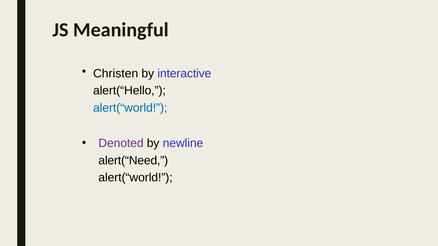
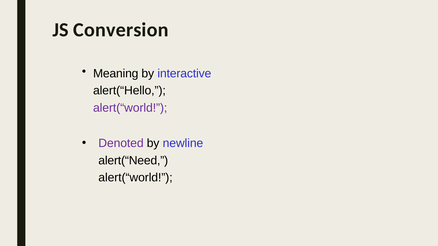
Meaningful: Meaningful -> Conversion (121, 30)
Christen: Christen -> Meaning (116, 74)
alert(“world colour: blue -> purple (130, 108)
